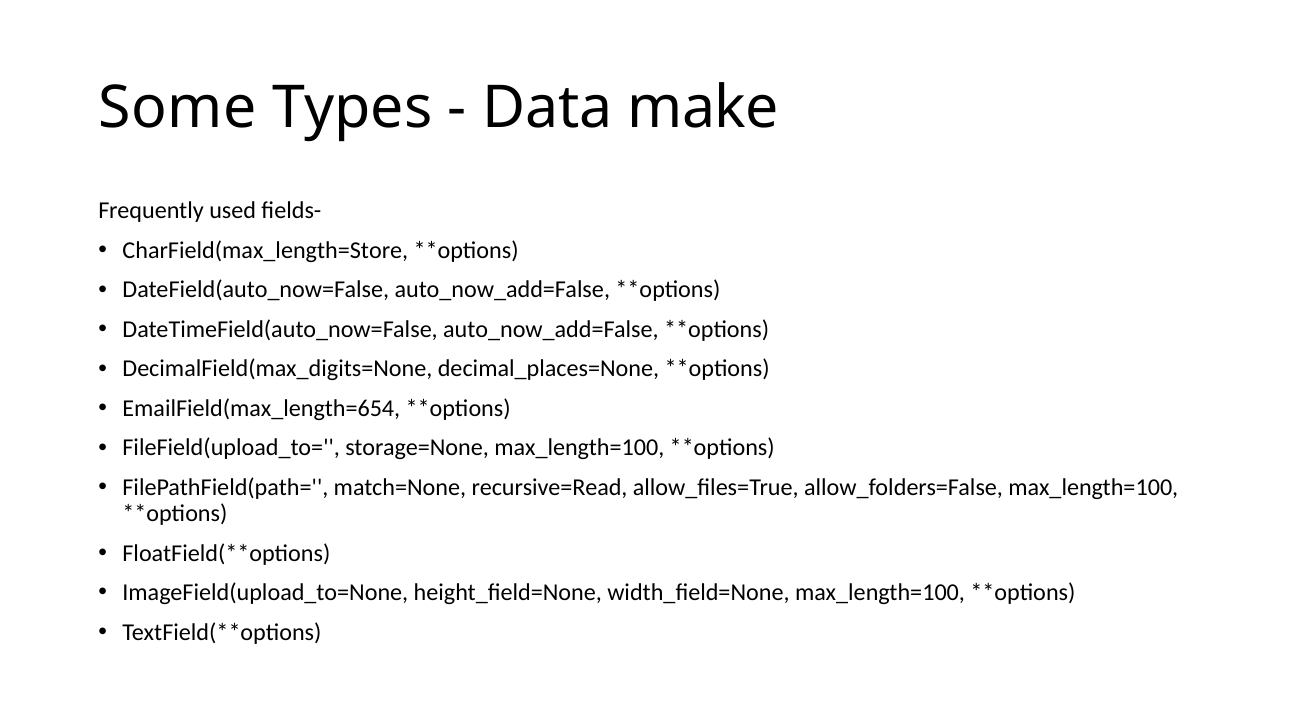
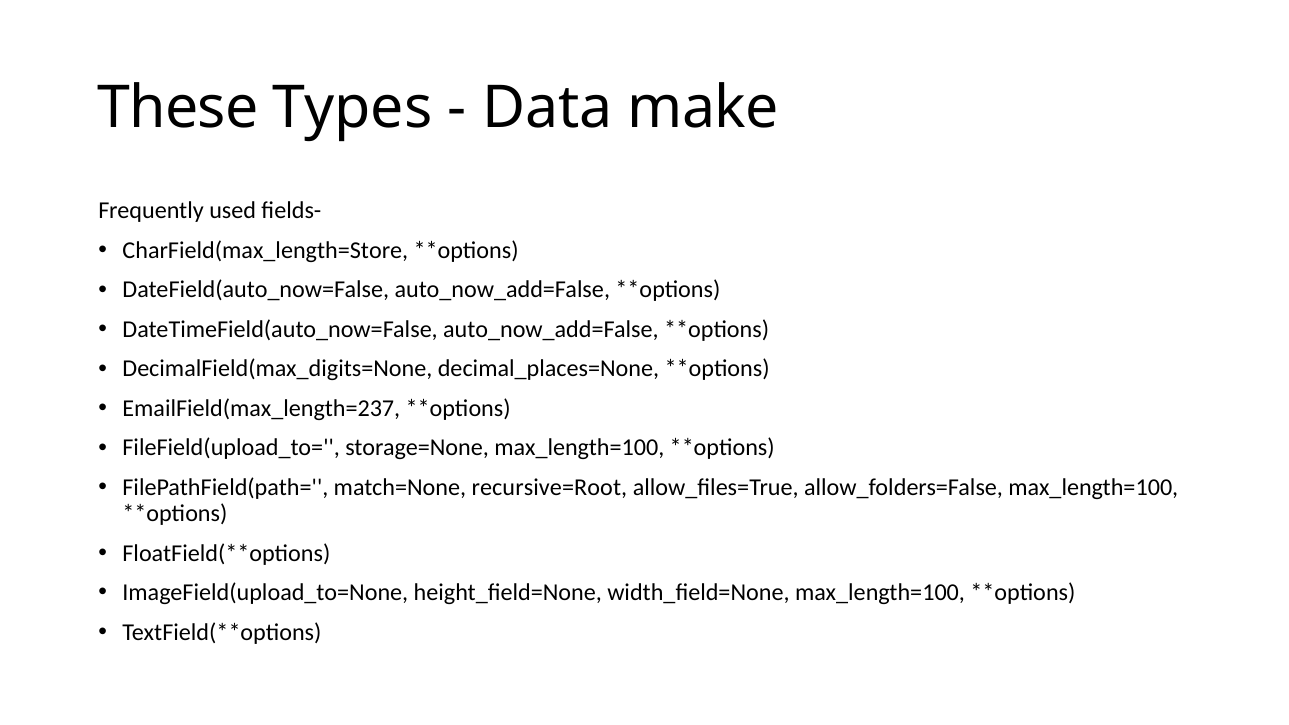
Some: Some -> These (178, 108)
EmailField(max_length=654: EmailField(max_length=654 -> EmailField(max_length=237 (261, 408)
recursive=Read: recursive=Read -> recursive=Root (549, 488)
